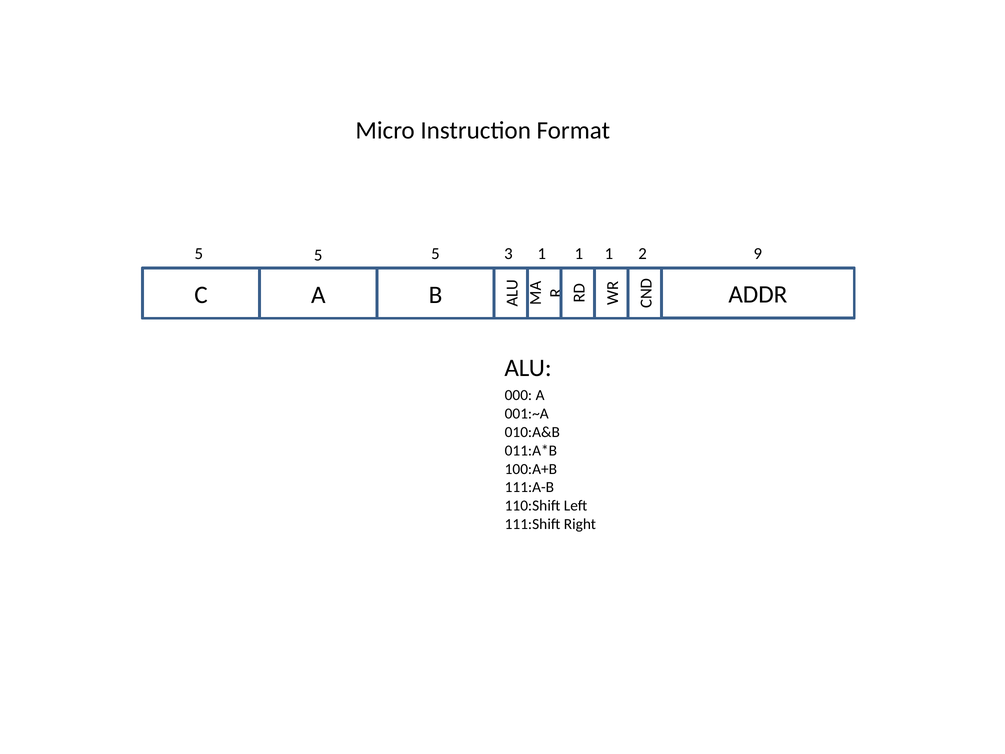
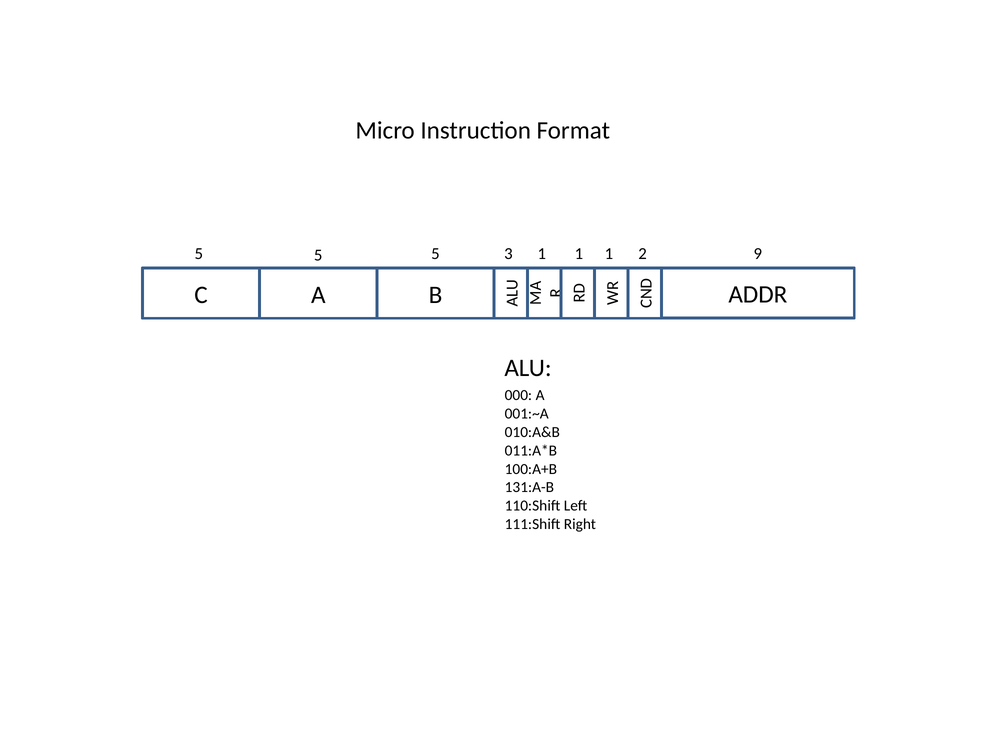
111:A-B: 111:A-B -> 131:A-B (529, 487)
